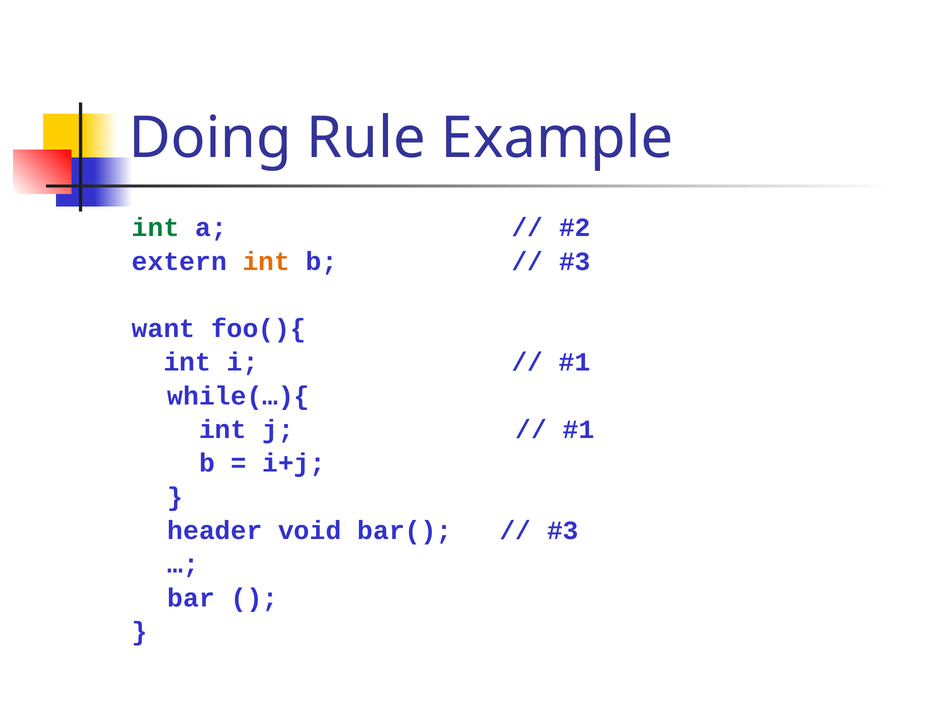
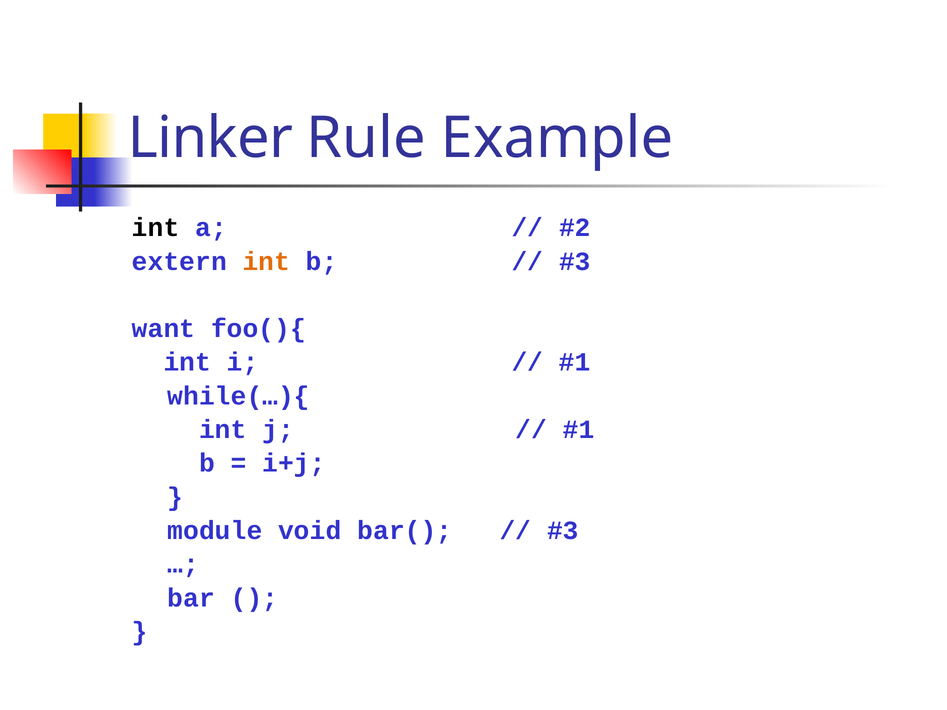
Doing: Doing -> Linker (210, 138)
int colour: green -> black (156, 228)
header: header -> module (215, 531)
